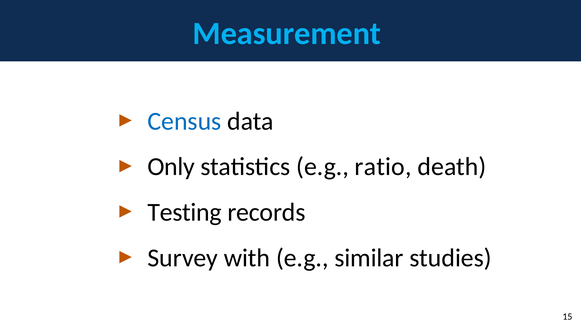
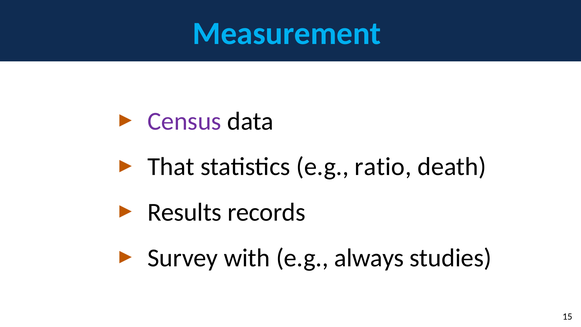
Census colour: blue -> purple (184, 121)
Only: Only -> That (171, 167)
Testing: Testing -> Results (185, 212)
similar: similar -> always (369, 258)
